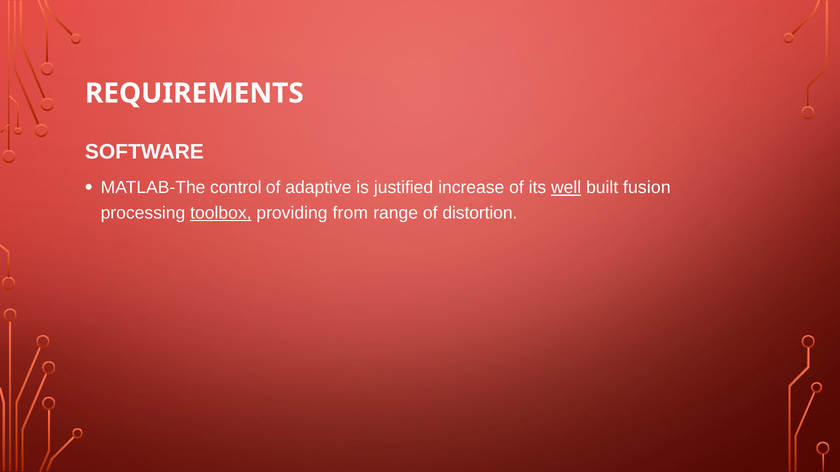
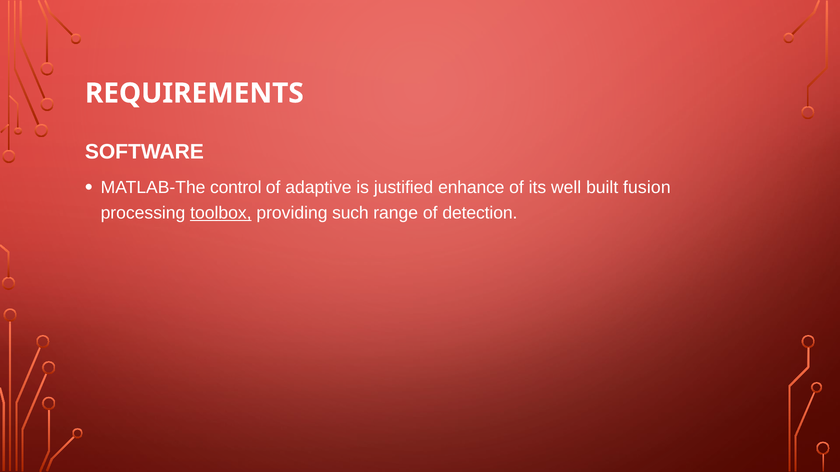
increase: increase -> enhance (471, 188)
well underline: present -> none (566, 188)
from: from -> such (350, 213)
distortion: distortion -> detection (480, 213)
